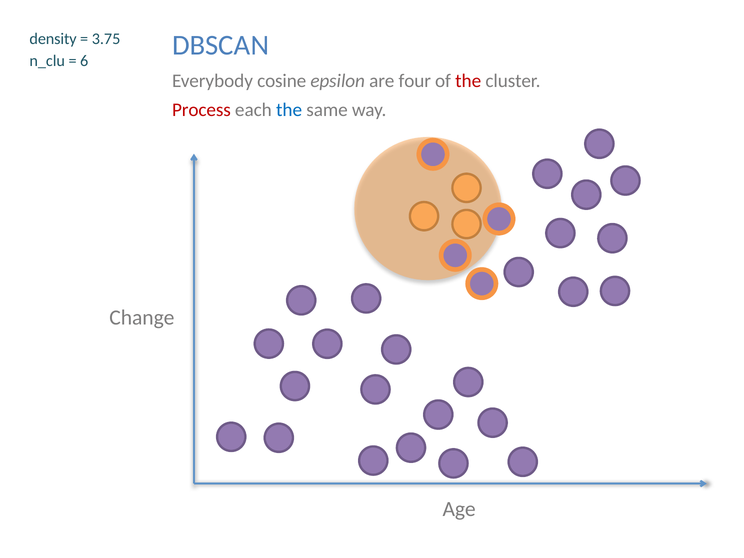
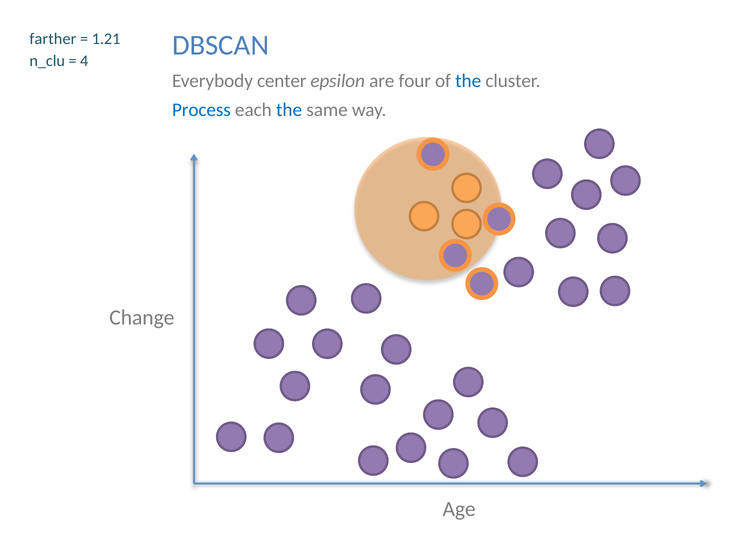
density: density -> farther (53, 39)
3.75: 3.75 -> 1.21 (106, 39)
6: 6 -> 4 (84, 61)
cosine: cosine -> center (282, 81)
the colour: red -> blue (468, 81)
Process colour: red -> blue (201, 110)
